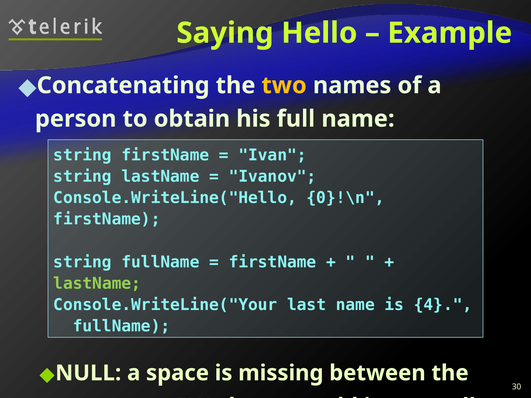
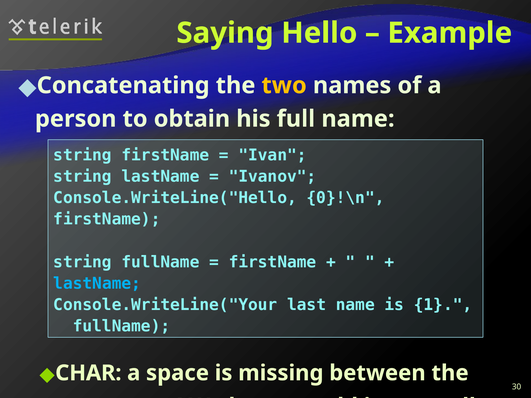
lastName colour: light green -> light blue (97, 284)
4: 4 -> 1 (443, 305)
NULL: NULL -> CHAR (88, 373)
